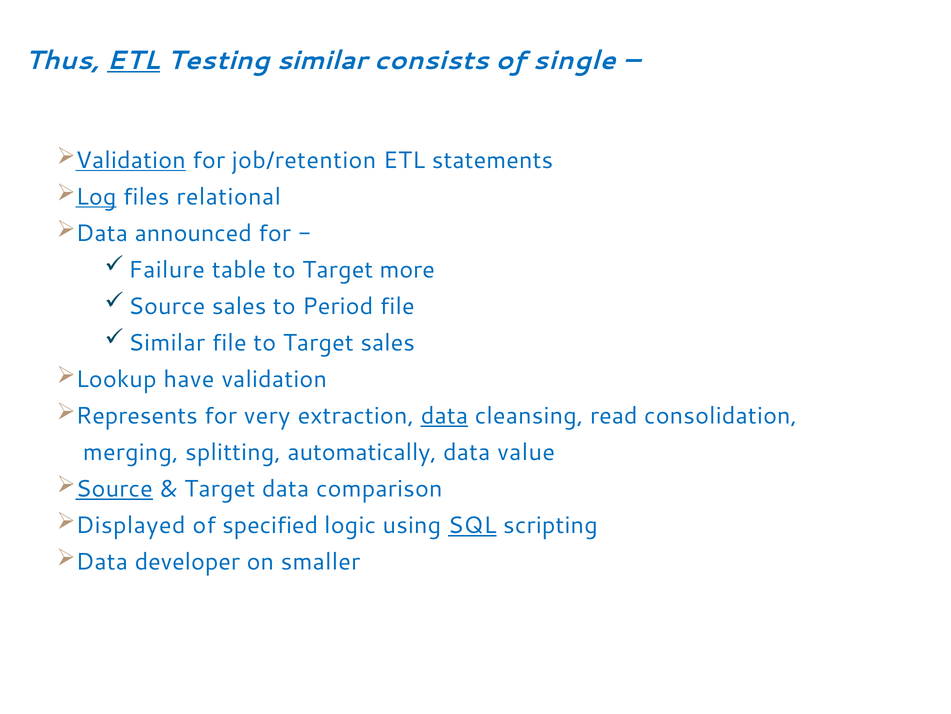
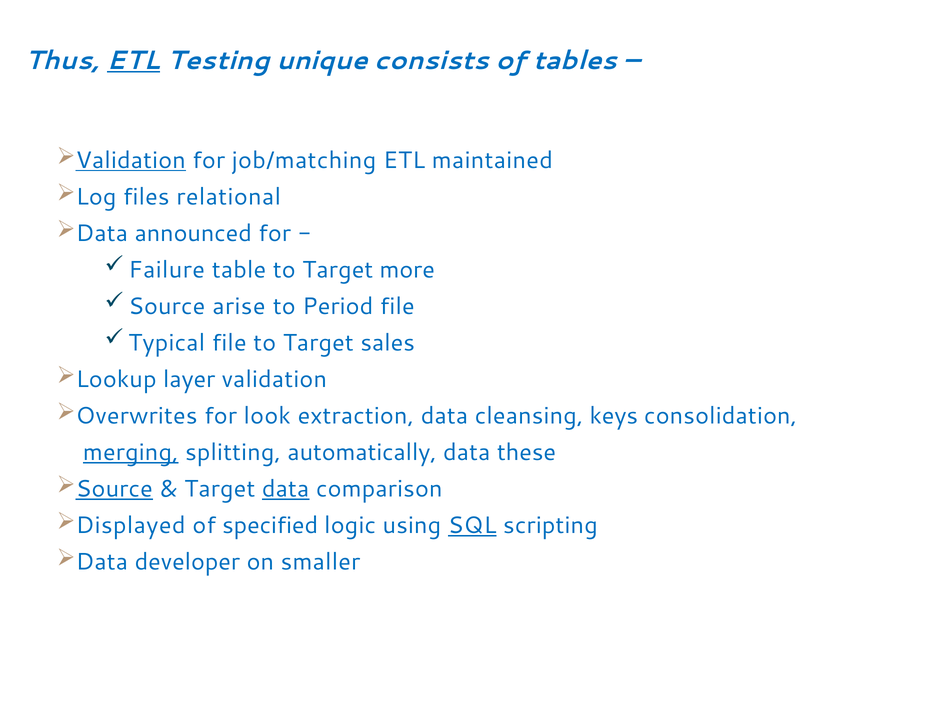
Testing similar: similar -> unique (322, 60)
single: single -> tables (575, 60)
job/retention: job/retention -> job/matching (304, 160)
statements: statements -> maintained (492, 160)
Log underline: present -> none (96, 197)
Source sales: sales -> arise (239, 306)
Similar: Similar -> Typical (167, 342)
have: have -> layer (189, 379)
Represents: Represents -> Overwrites (137, 415)
very: very -> look (267, 415)
data underline: present -> none (444, 415)
read: read -> keys (614, 415)
merging underline: none -> present (131, 452)
value: value -> these (526, 452)
data underline: none -> present (286, 488)
